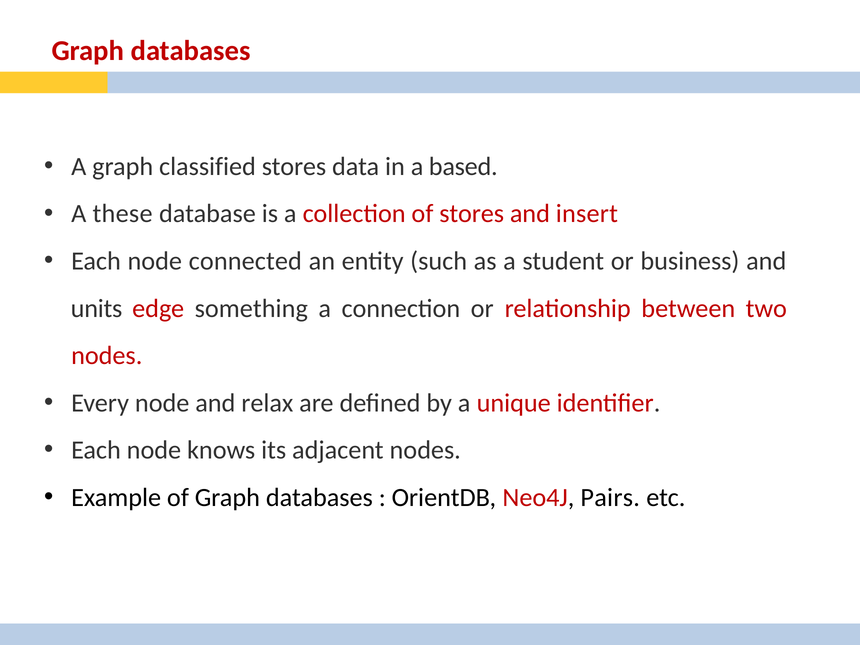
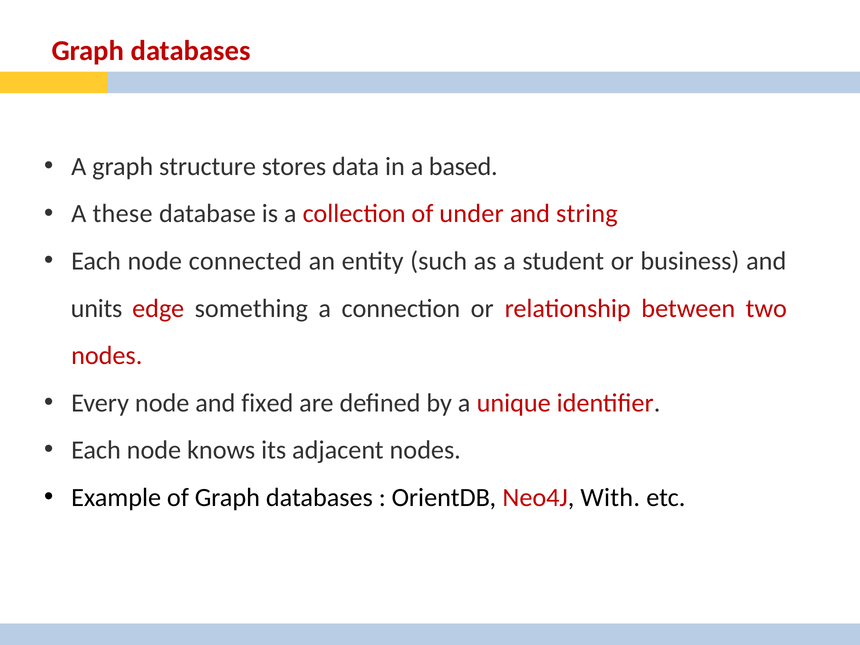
classified: classified -> structure (208, 167)
of stores: stores -> under (472, 214)
insert: insert -> string (587, 214)
relax: relax -> fixed (267, 403)
Pairs: Pairs -> With (610, 497)
